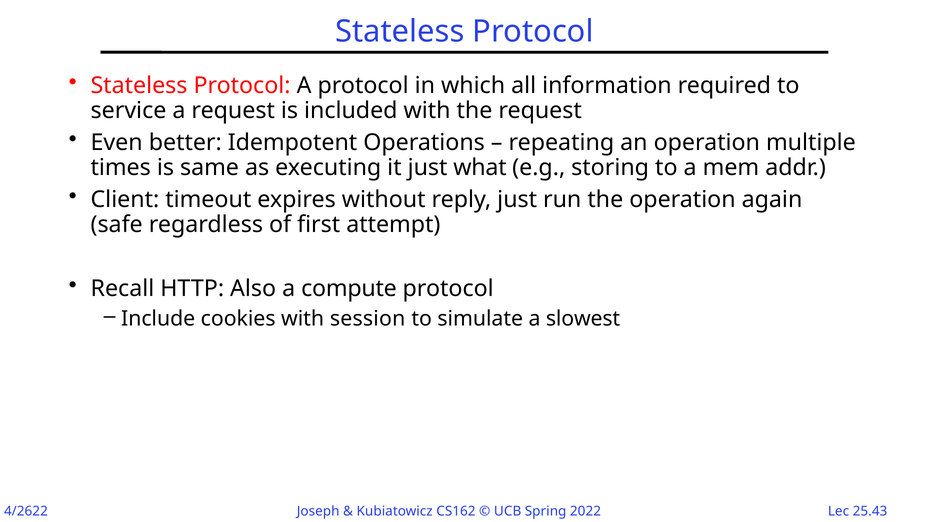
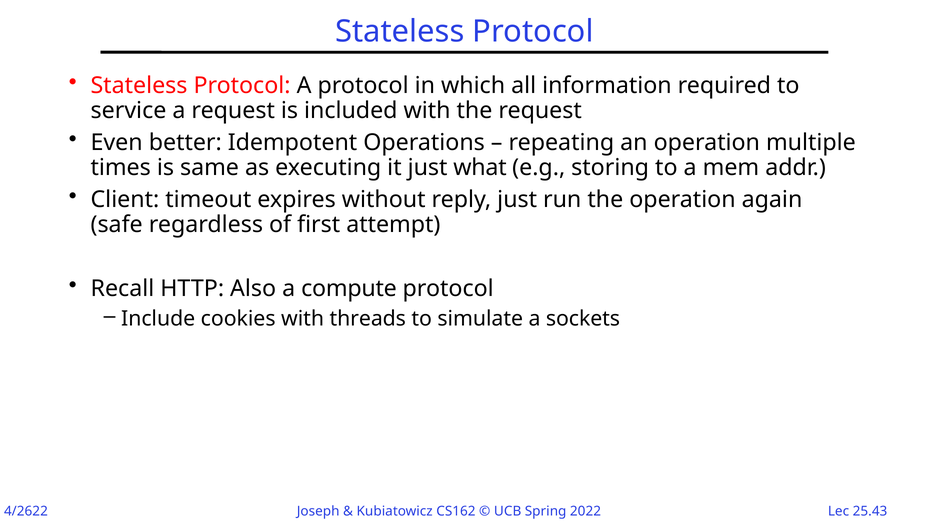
session: session -> threads (368, 319)
slowest: slowest -> sockets (583, 319)
